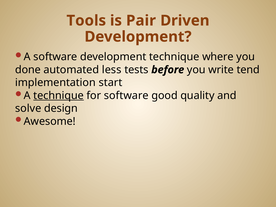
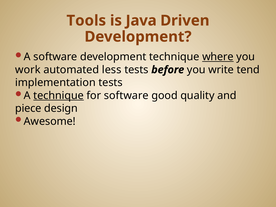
Pair: Pair -> Java (141, 21)
where underline: none -> present (218, 57)
done: done -> work (28, 70)
implementation start: start -> tests (111, 83)
solve: solve -> piece (28, 108)
